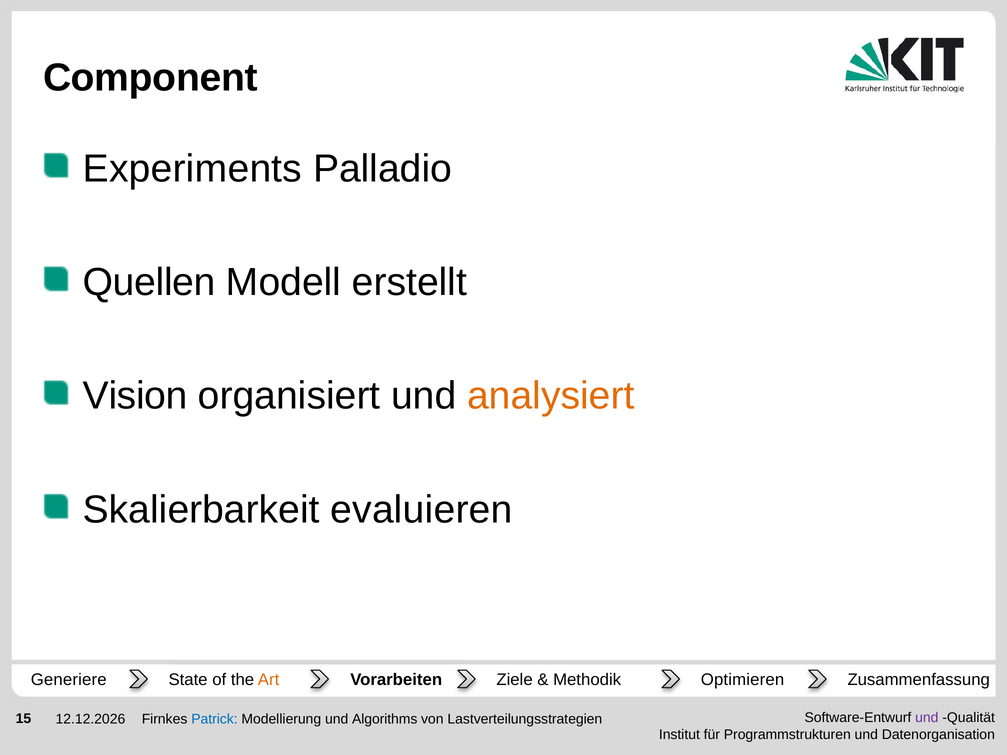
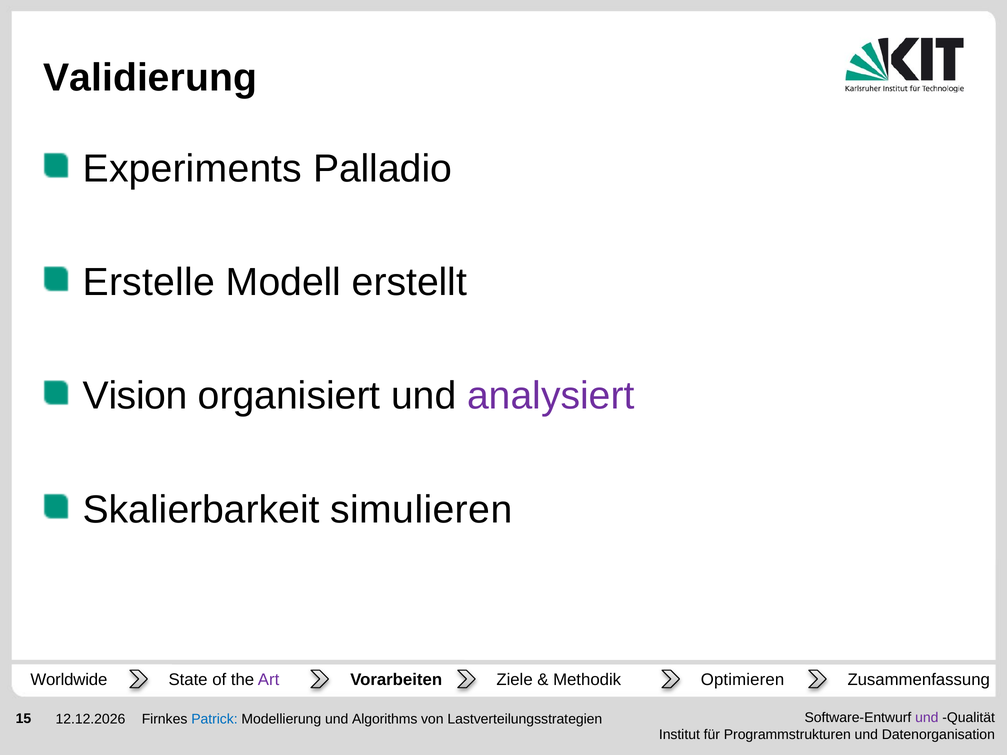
Component: Component -> Validierung (150, 78)
Quellen: Quellen -> Erstelle (149, 283)
analysiert colour: orange -> purple (551, 396)
evaluieren: evaluieren -> simulieren (421, 510)
Generiere: Generiere -> Worldwide (69, 680)
Art colour: orange -> purple (269, 680)
